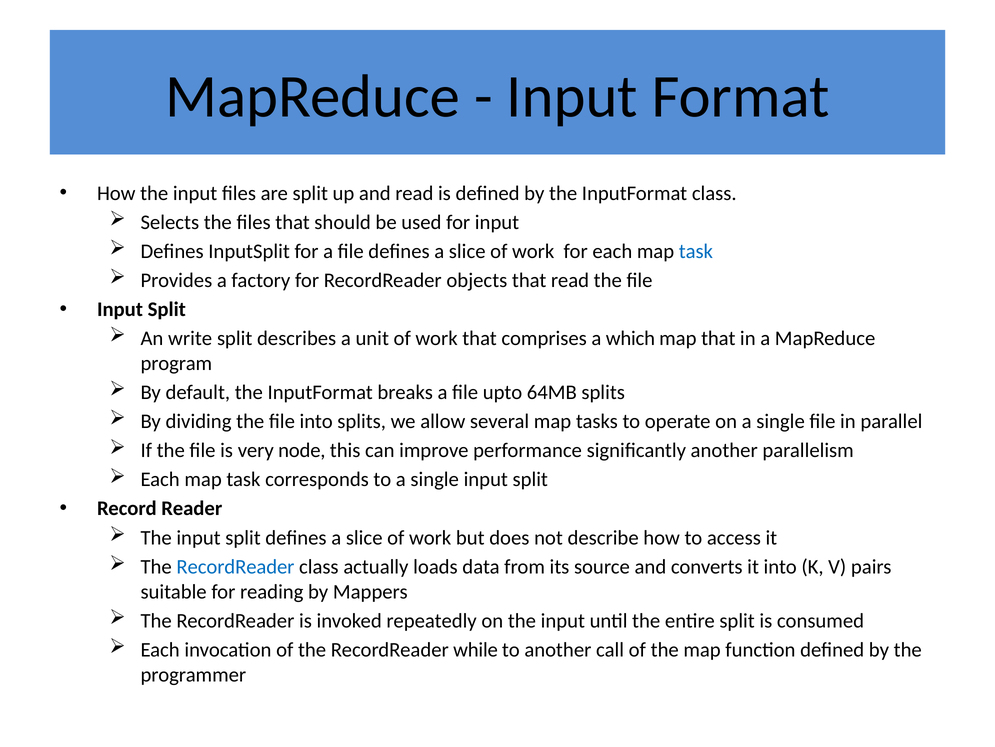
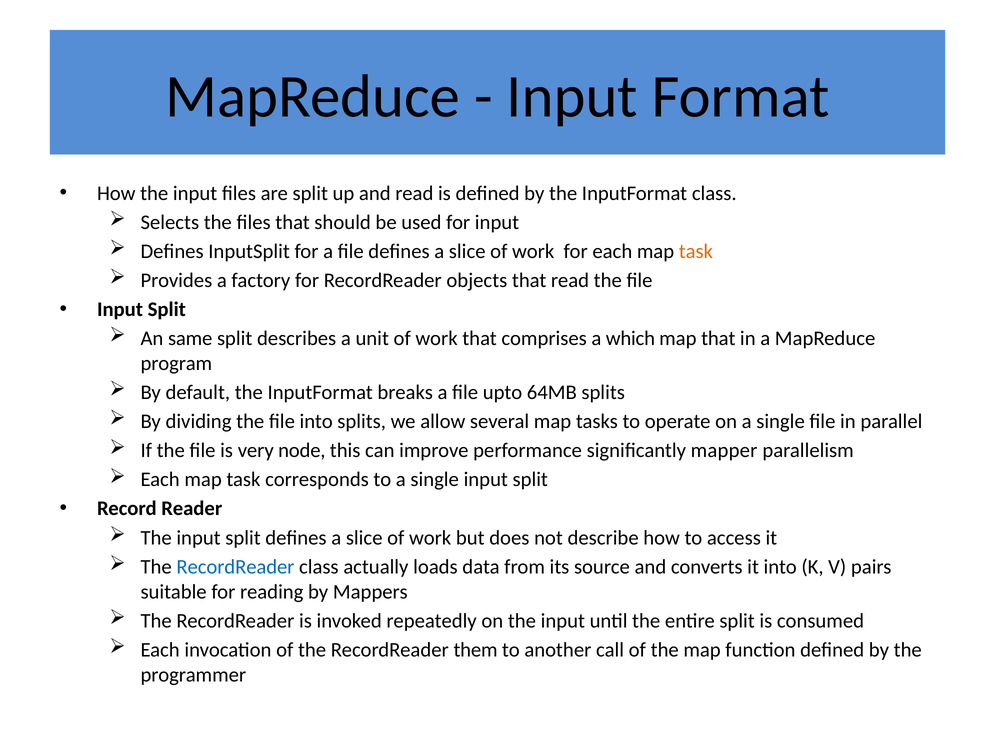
task colour: blue -> orange (696, 251)
write: write -> same (190, 338)
significantly another: another -> mapper (724, 450)
while: while -> them (476, 649)
